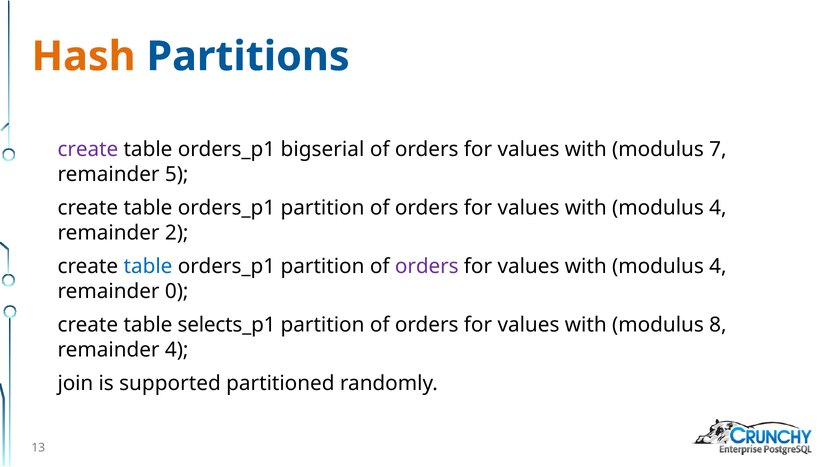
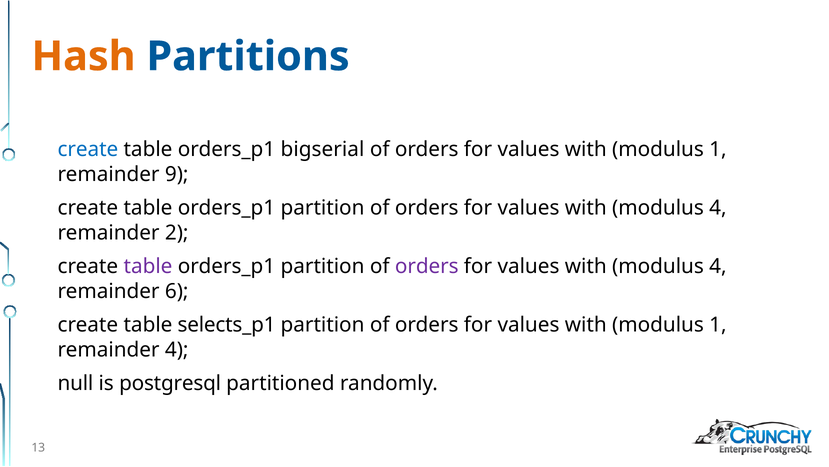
create colour: purple -> blue (88, 149)
7: 7 -> 1 (718, 149)
5: 5 -> 9 (177, 174)
table colour: blue -> purple (148, 266)
0: 0 -> 6 (177, 291)
8: 8 -> 1 (718, 324)
join: join -> null (75, 383)
supported: supported -> postgresql (170, 383)
